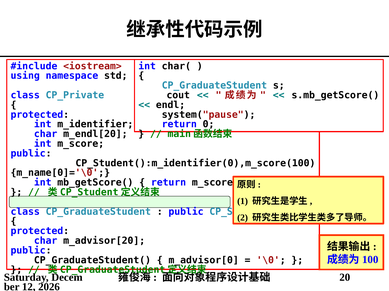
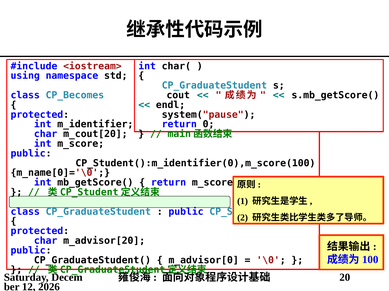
CP_Private: CP_Private -> CP_Becomes (75, 95)
m_endl[20: m_endl[20 -> m_cout[20 (95, 134)
